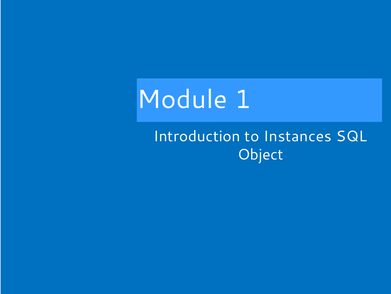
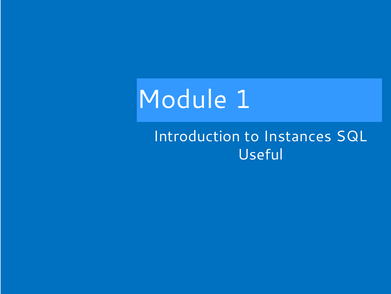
Object: Object -> Useful (260, 154)
